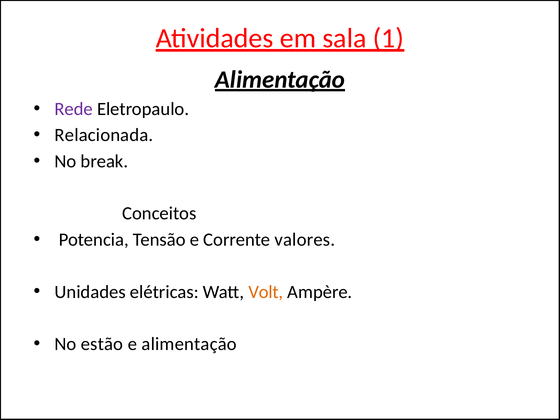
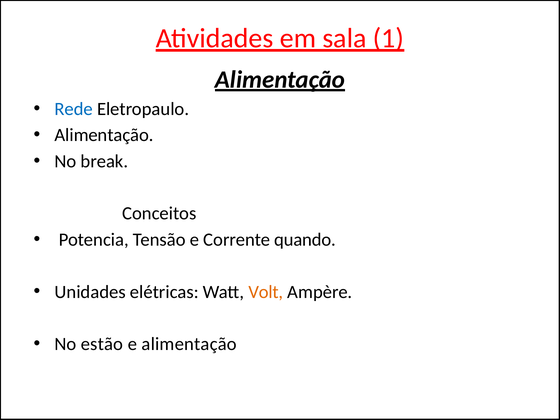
Rede colour: purple -> blue (74, 109)
Relacionada: Relacionada -> Alimentação (104, 135)
valores: valores -> quando (305, 240)
